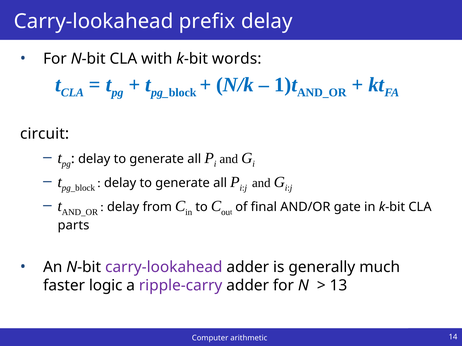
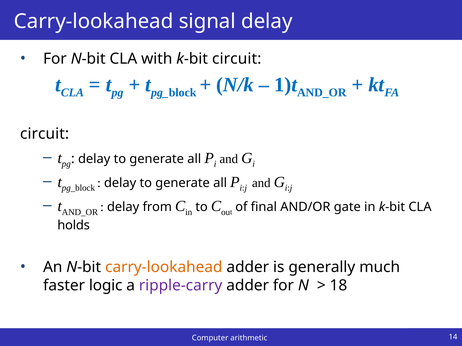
prefix: prefix -> signal (207, 21)
k-bit words: words -> circuit (237, 59)
parts: parts -> holds (74, 226)
carry-lookahead colour: purple -> orange (164, 267)
13: 13 -> 18 (338, 286)
